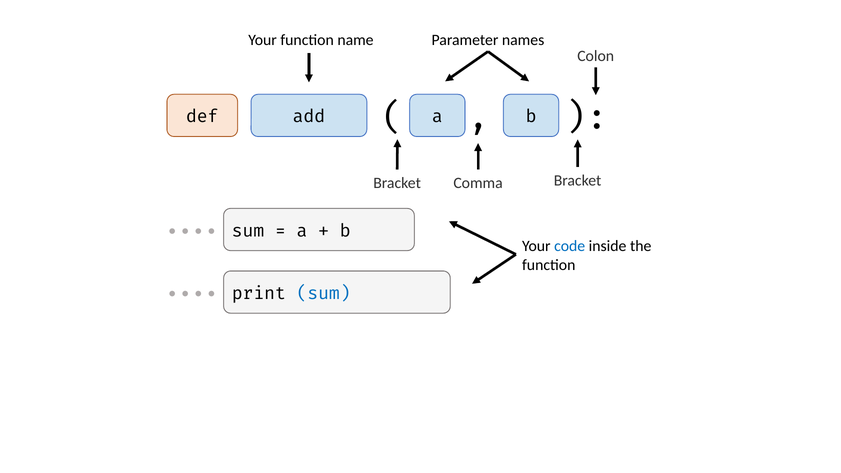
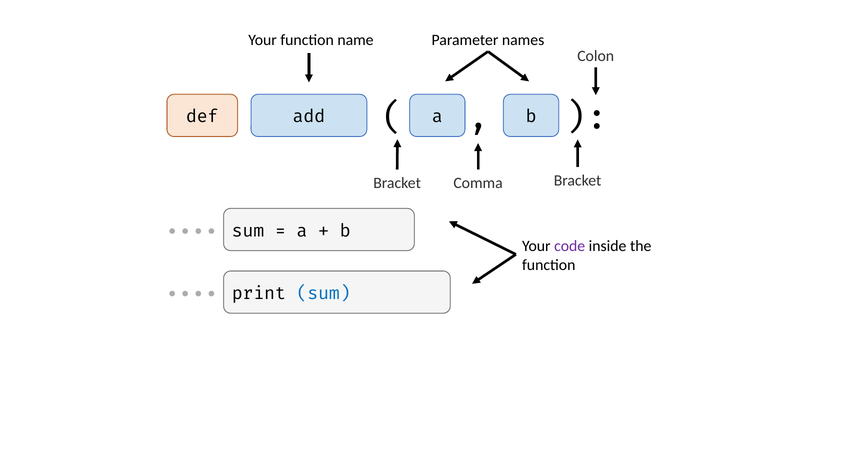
code colour: blue -> purple (570, 246)
